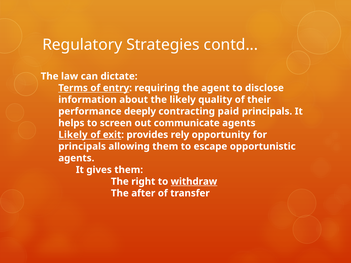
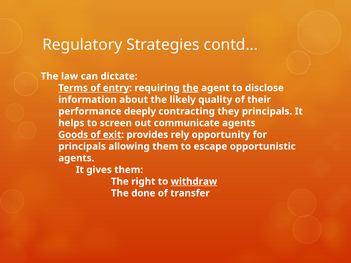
the underline: none -> present (190, 88)
paid: paid -> they (228, 111)
Likely: Likely -> Goods (73, 135)
after: after -> done (143, 193)
